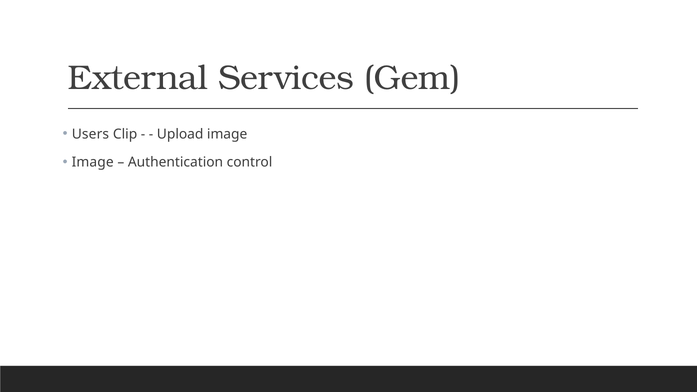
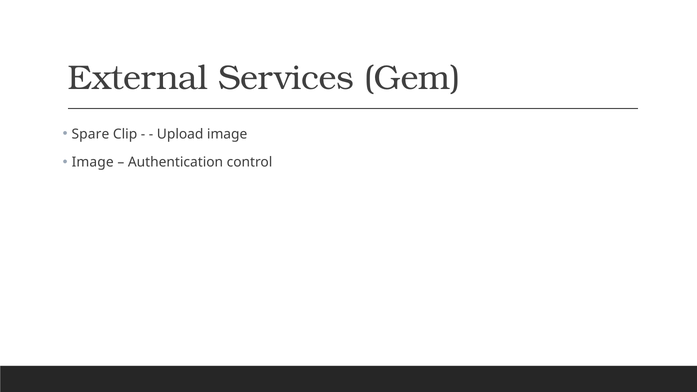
Users: Users -> Spare (90, 134)
